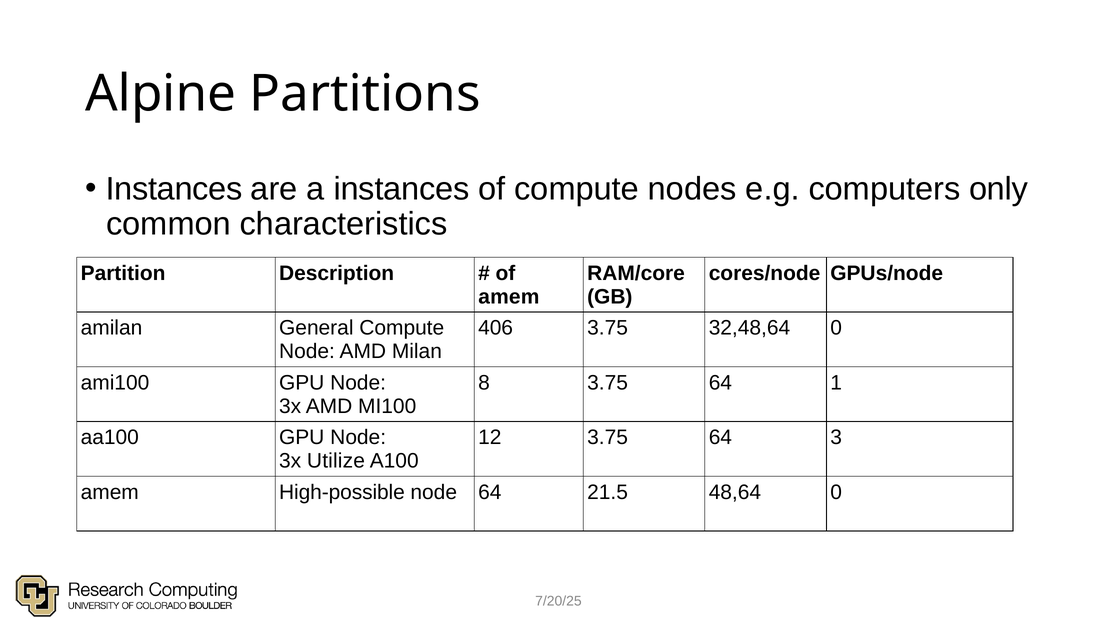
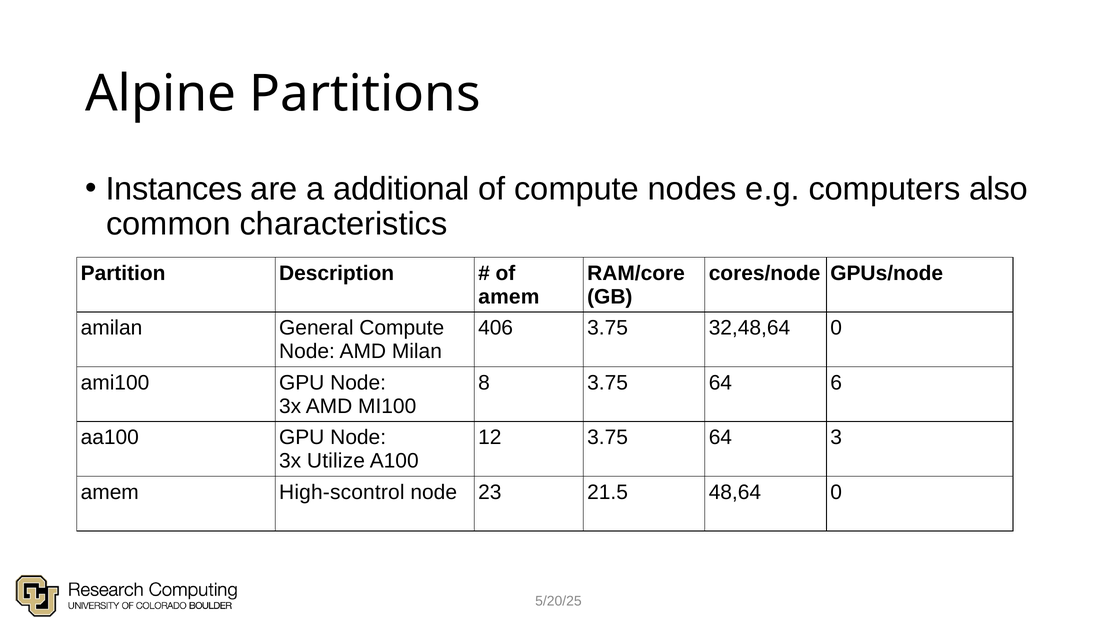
a instances: instances -> additional (401, 189)
only: only -> also (998, 189)
1: 1 -> 6 (836, 383)
High-possible: High-possible -> High-scontrol (342, 493)
node 64: 64 -> 23 (490, 493)
7/20/25: 7/20/25 -> 5/20/25 (558, 601)
